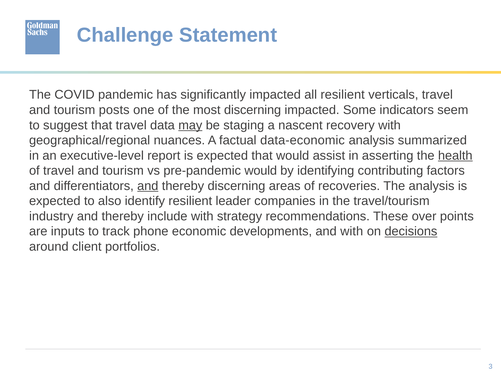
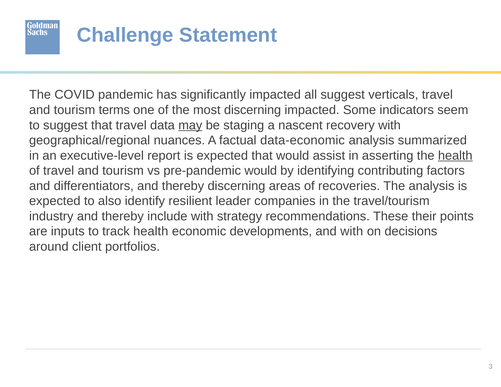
all resilient: resilient -> suggest (343, 95)
posts: posts -> terms (114, 110)
and underline: present -> none (148, 186)
over: over -> their (424, 216)
track phone: phone -> health (151, 232)
decisions underline: present -> none (411, 232)
